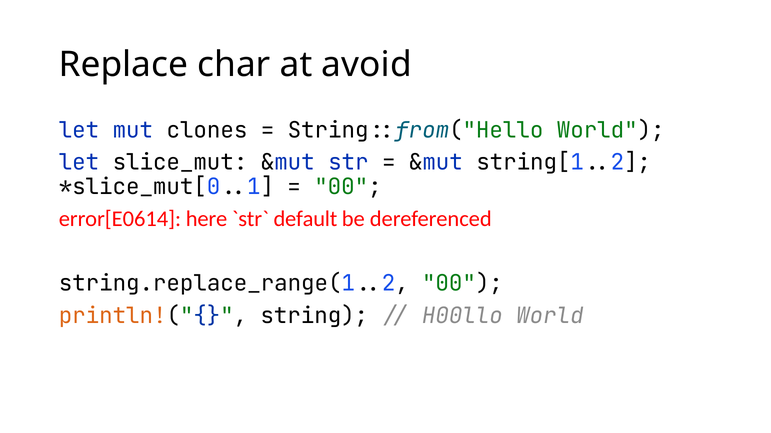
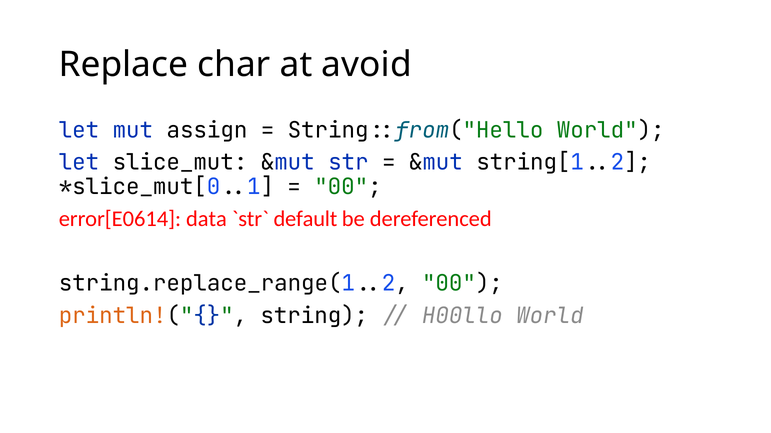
clones: clones -> assign (207, 130)
here: here -> data (206, 219)
